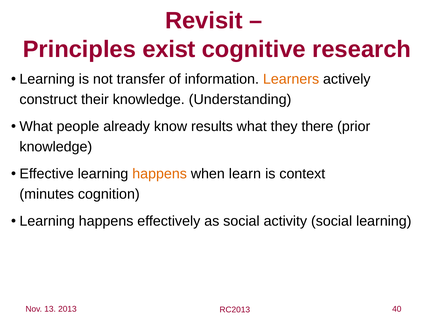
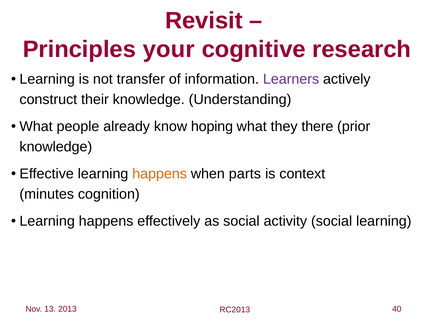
exist: exist -> your (169, 49)
Learners colour: orange -> purple (291, 79)
results: results -> hoping (212, 127)
learn: learn -> parts (245, 174)
